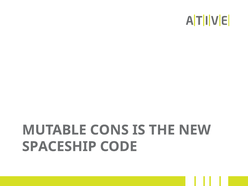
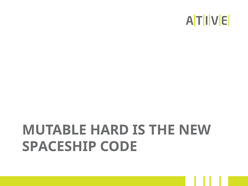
CONS: CONS -> HARD (109, 130)
